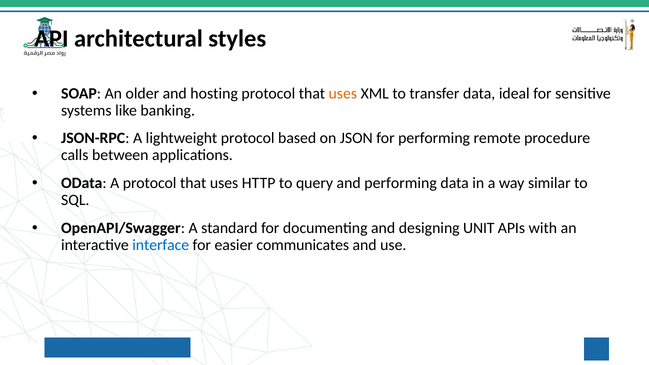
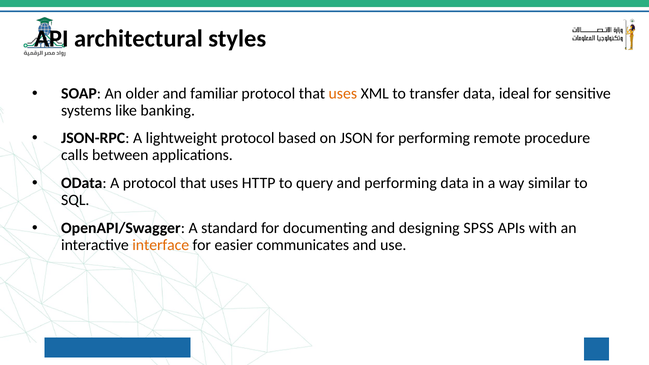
hosting: hosting -> familiar (214, 93)
UNIT: UNIT -> SPSS (479, 228)
interface colour: blue -> orange (161, 245)
